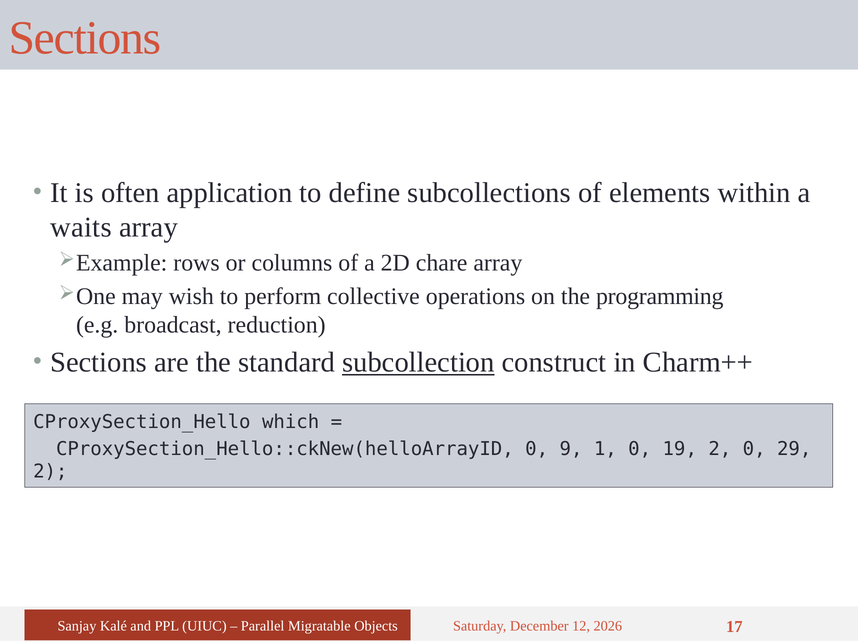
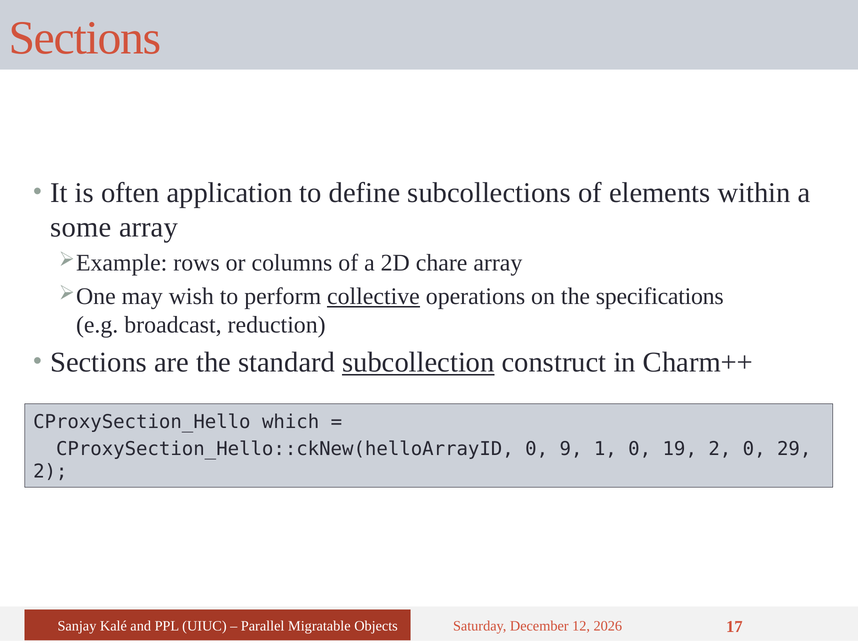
waits: waits -> some (81, 227)
collective underline: none -> present (373, 297)
programming: programming -> specifications (660, 297)
